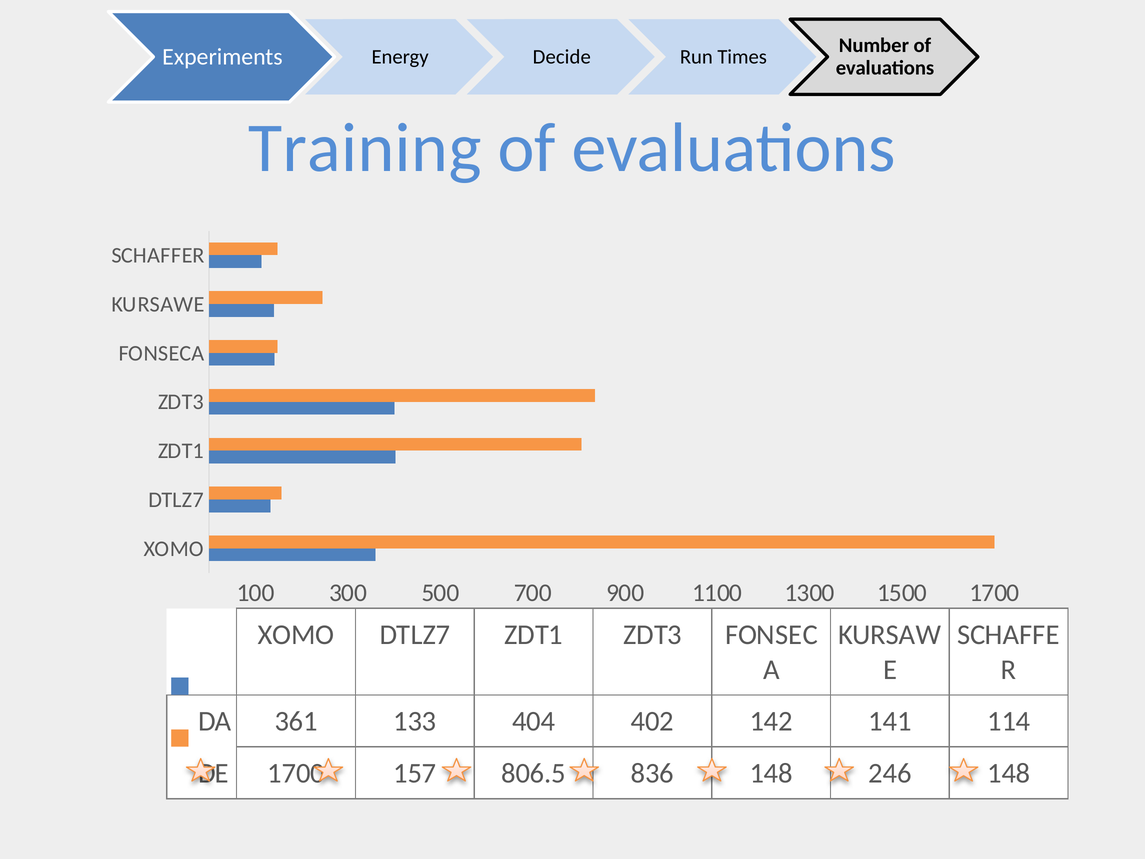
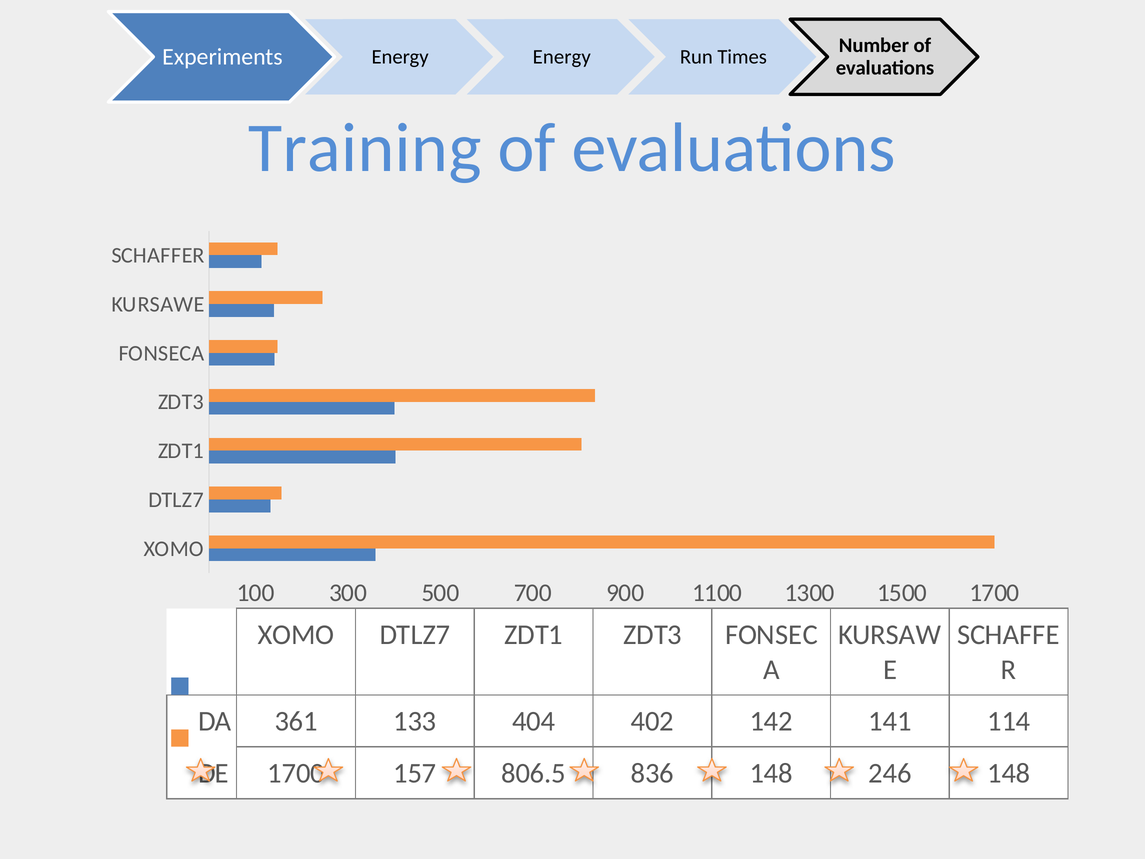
Energy Decide: Decide -> Energy (562, 57)
